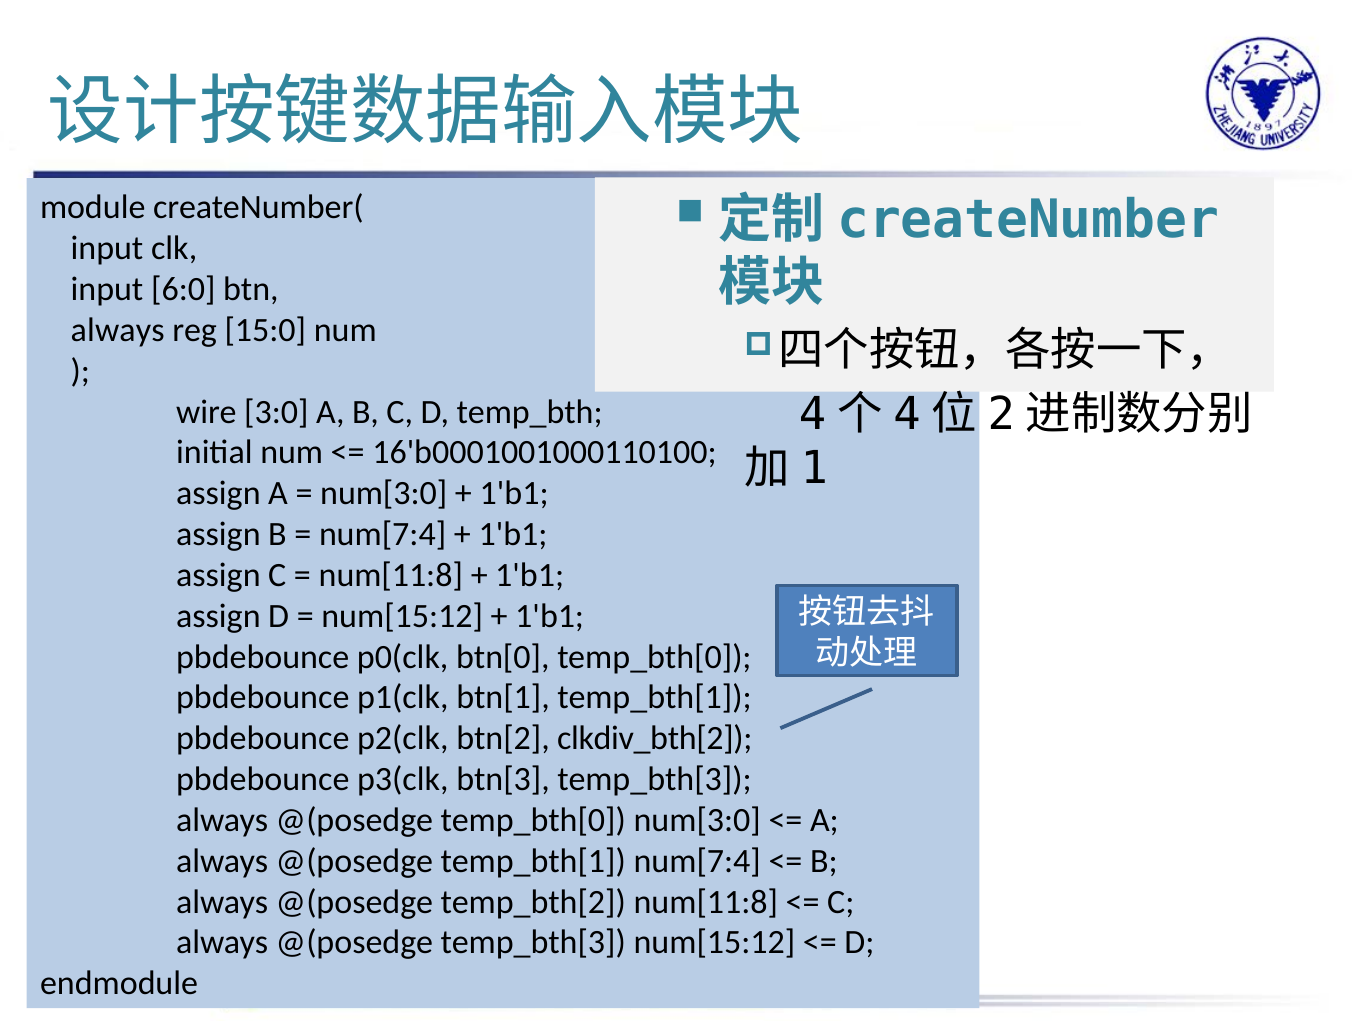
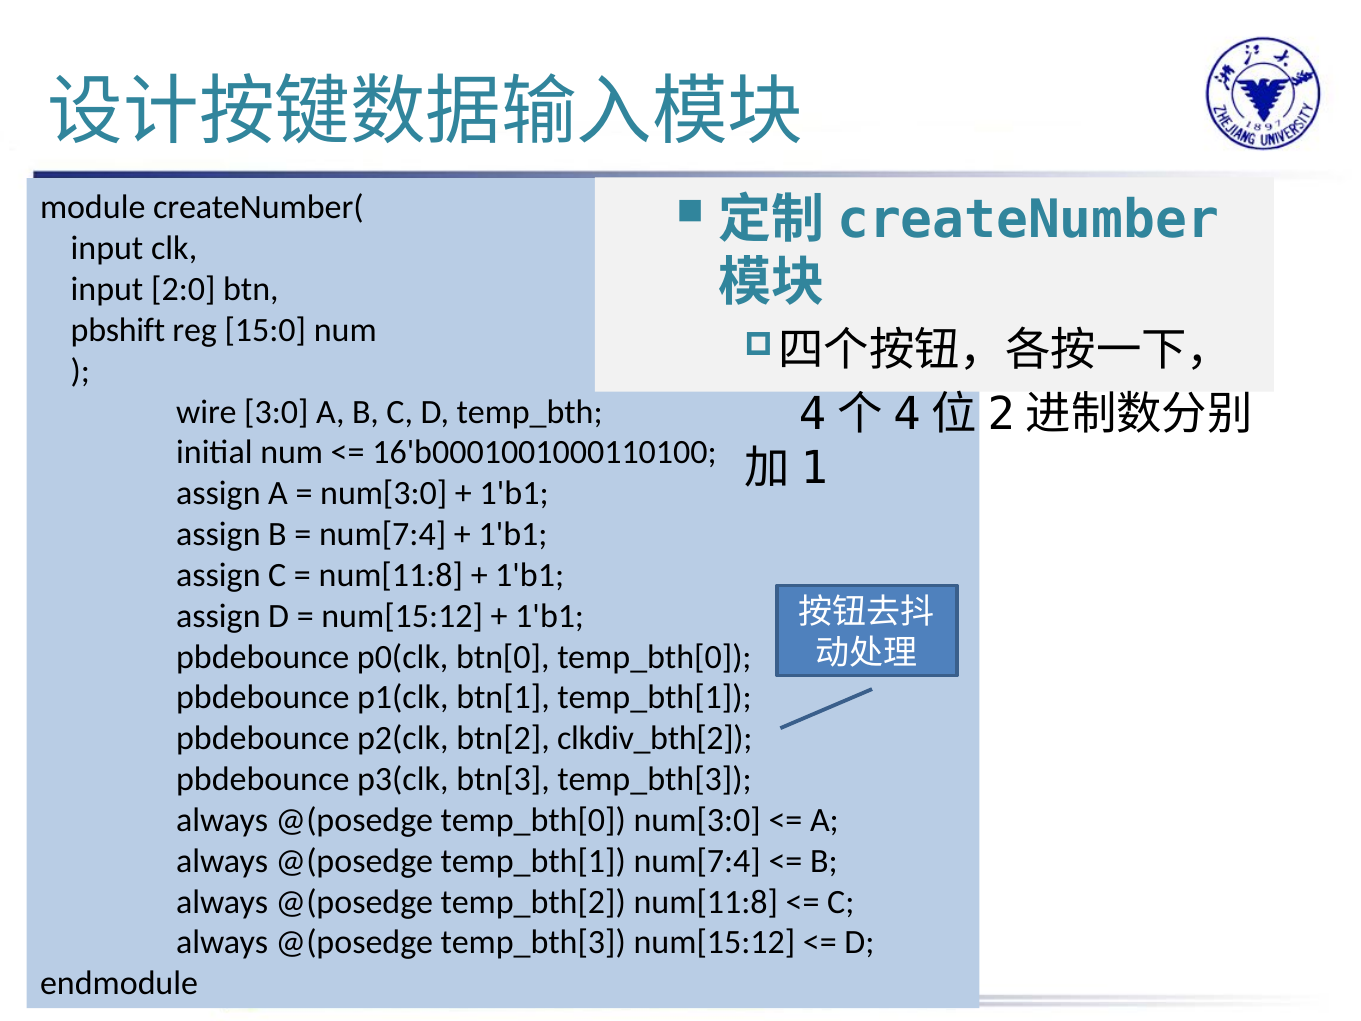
6:0: 6:0 -> 2:0 (183, 289)
always: always -> pbshift (118, 330)
